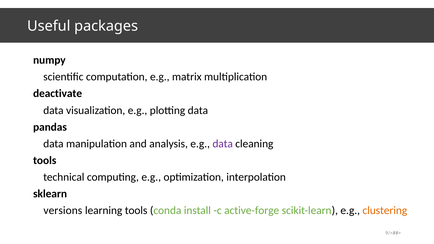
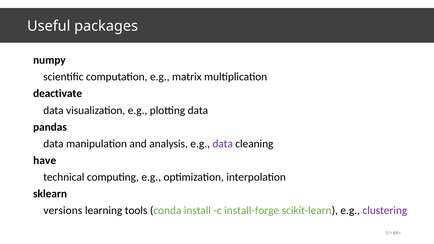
tools: tools -> have (45, 161)
active-forge: active-forge -> install-forge (252, 211)
clustering colour: orange -> purple (385, 211)
